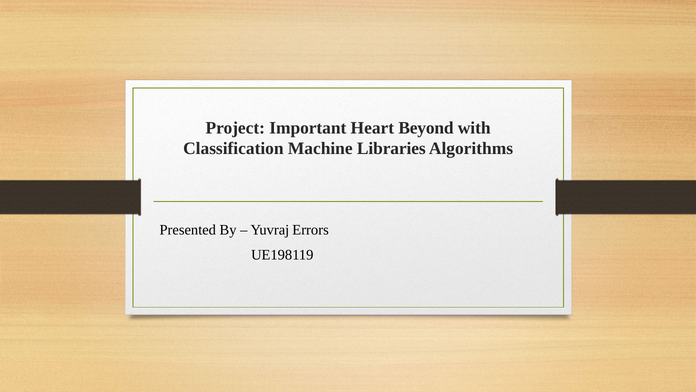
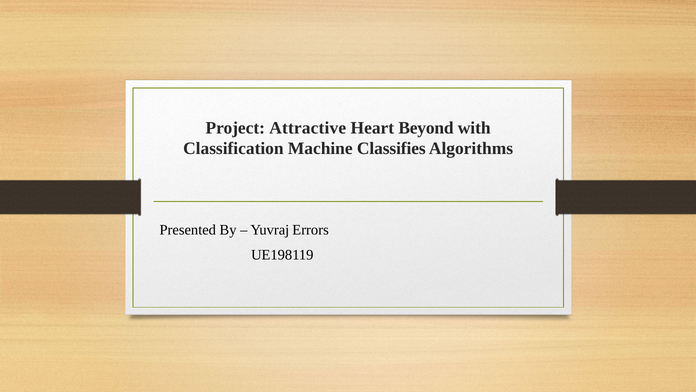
Important: Important -> Attractive (308, 128)
Libraries: Libraries -> Classifies (391, 149)
